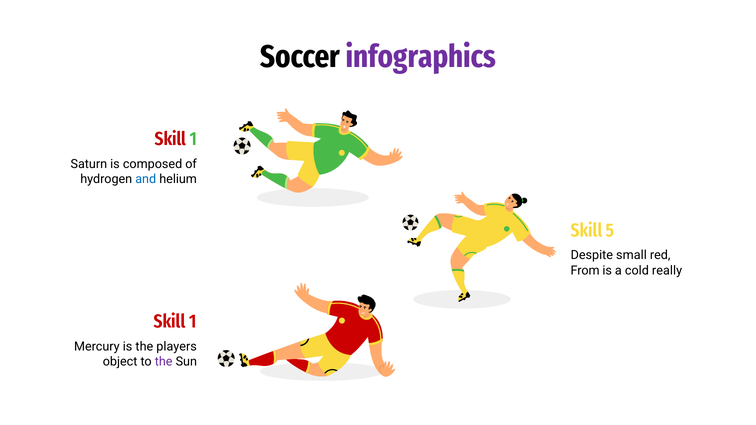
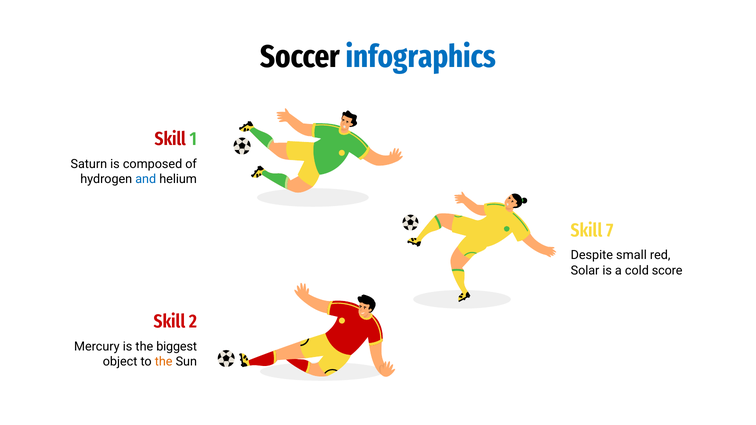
infographics colour: purple -> blue (421, 57)
5: 5 -> 7 (610, 231)
From: From -> Solar (585, 271)
really: really -> score (667, 271)
1: 1 -> 2 (193, 322)
players: players -> biggest (177, 347)
the colour: purple -> orange (164, 362)
